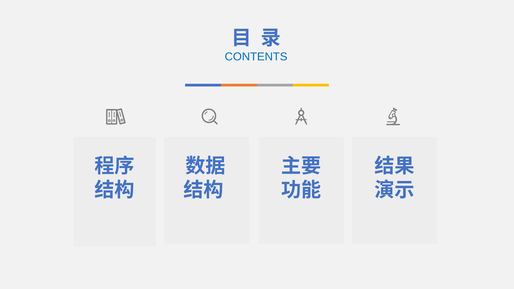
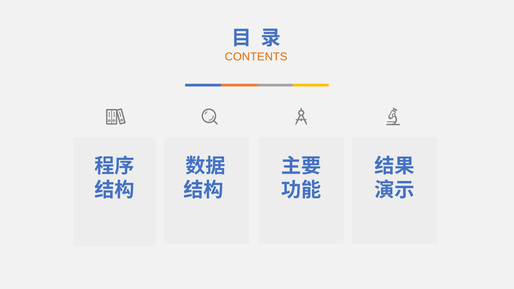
CONTENTS colour: blue -> orange (256, 57)
